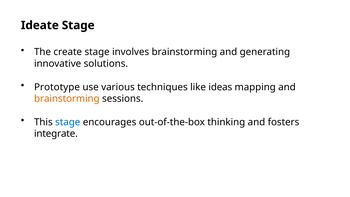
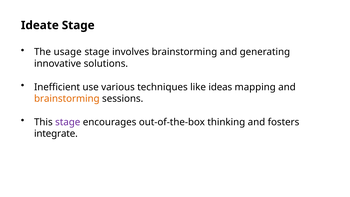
create: create -> usage (68, 52)
Prototype: Prototype -> Inefficient (57, 87)
stage colour: blue -> purple (68, 122)
